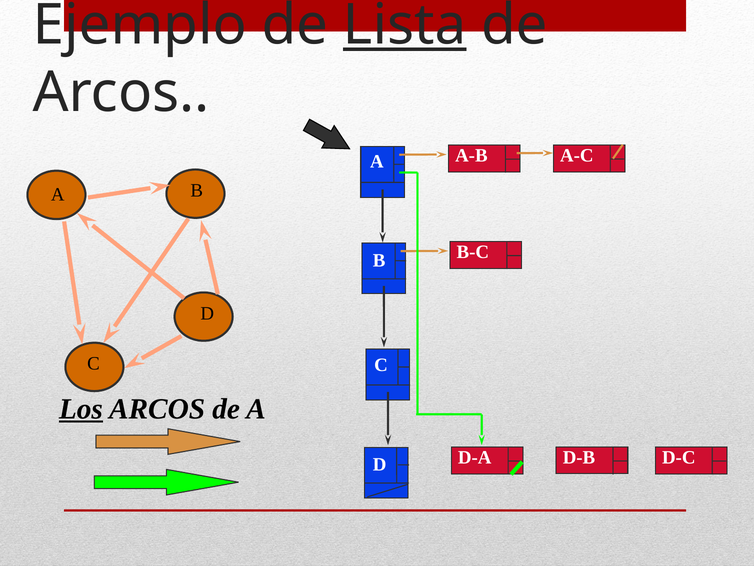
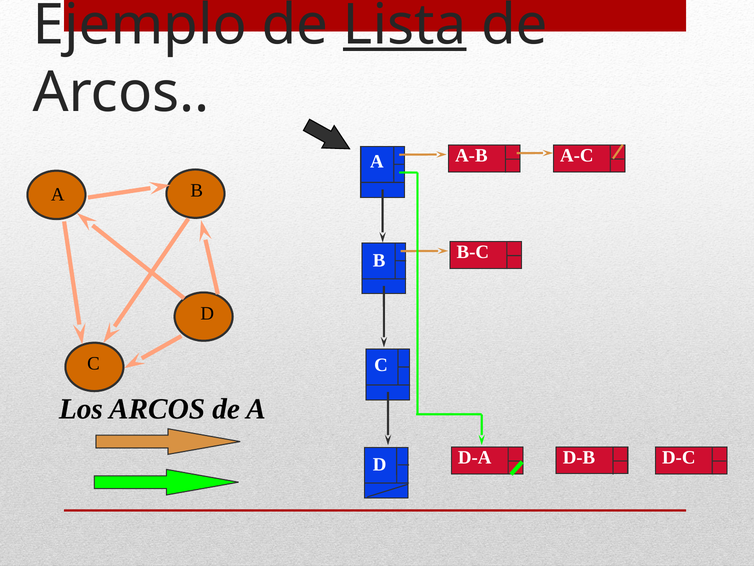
Los underline: present -> none (81, 409)
